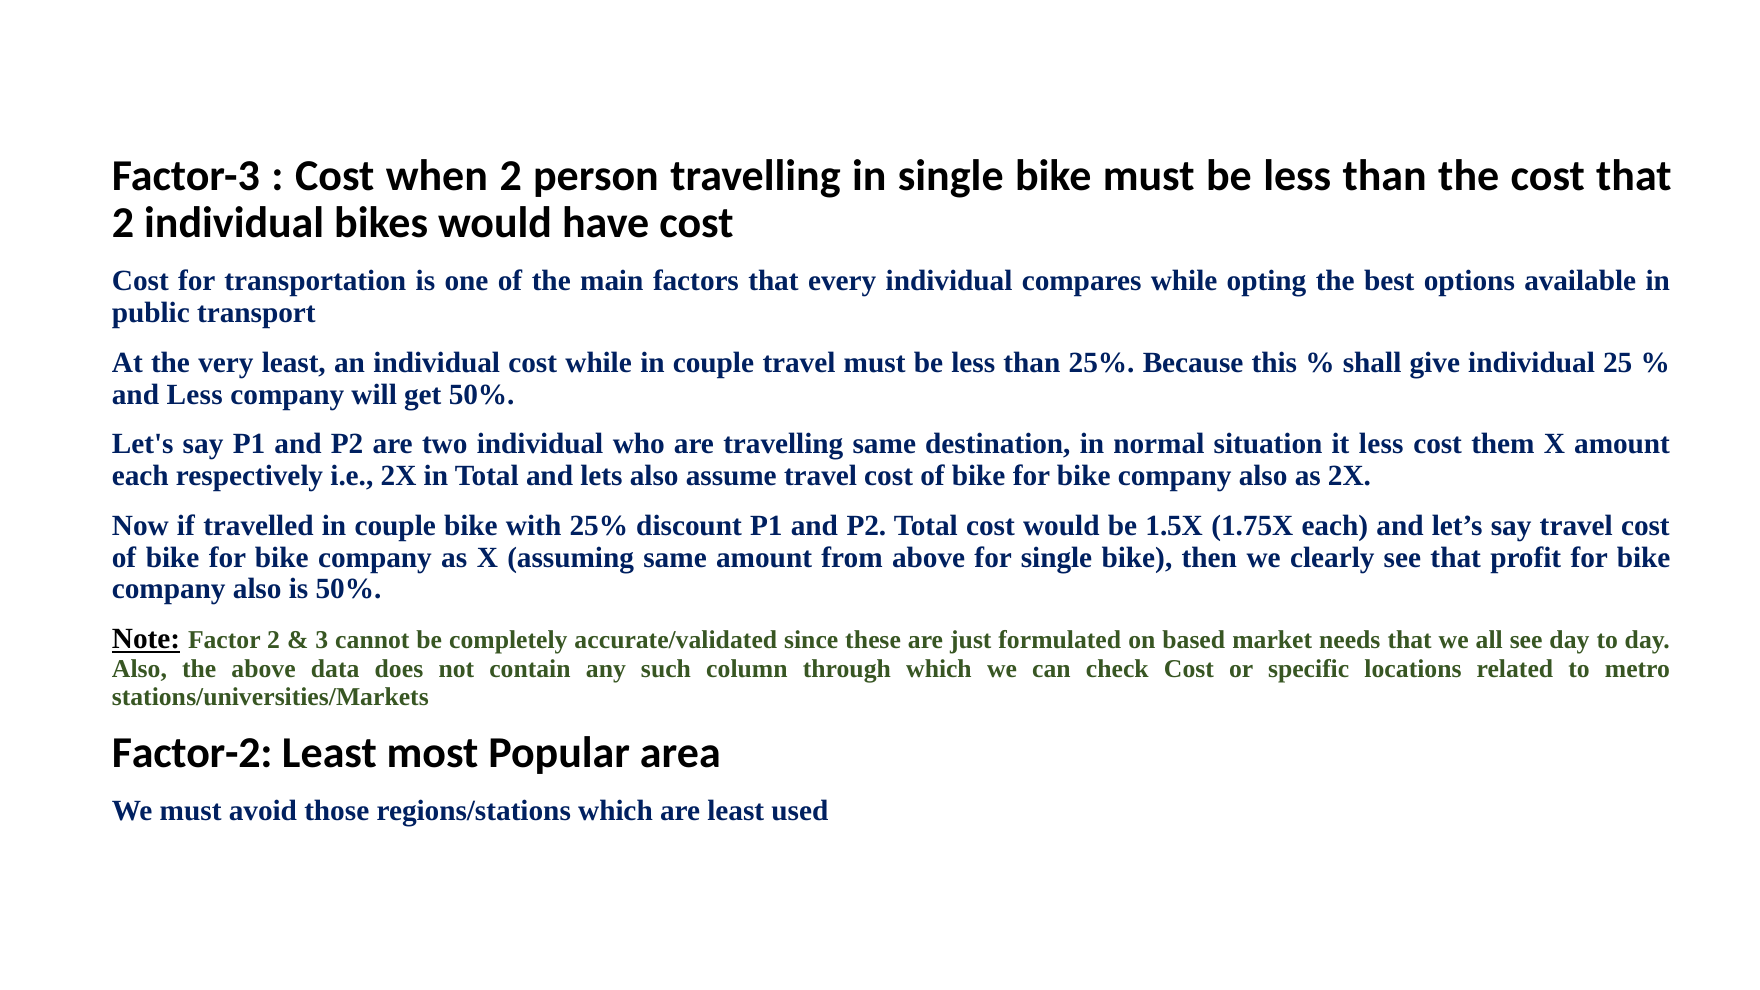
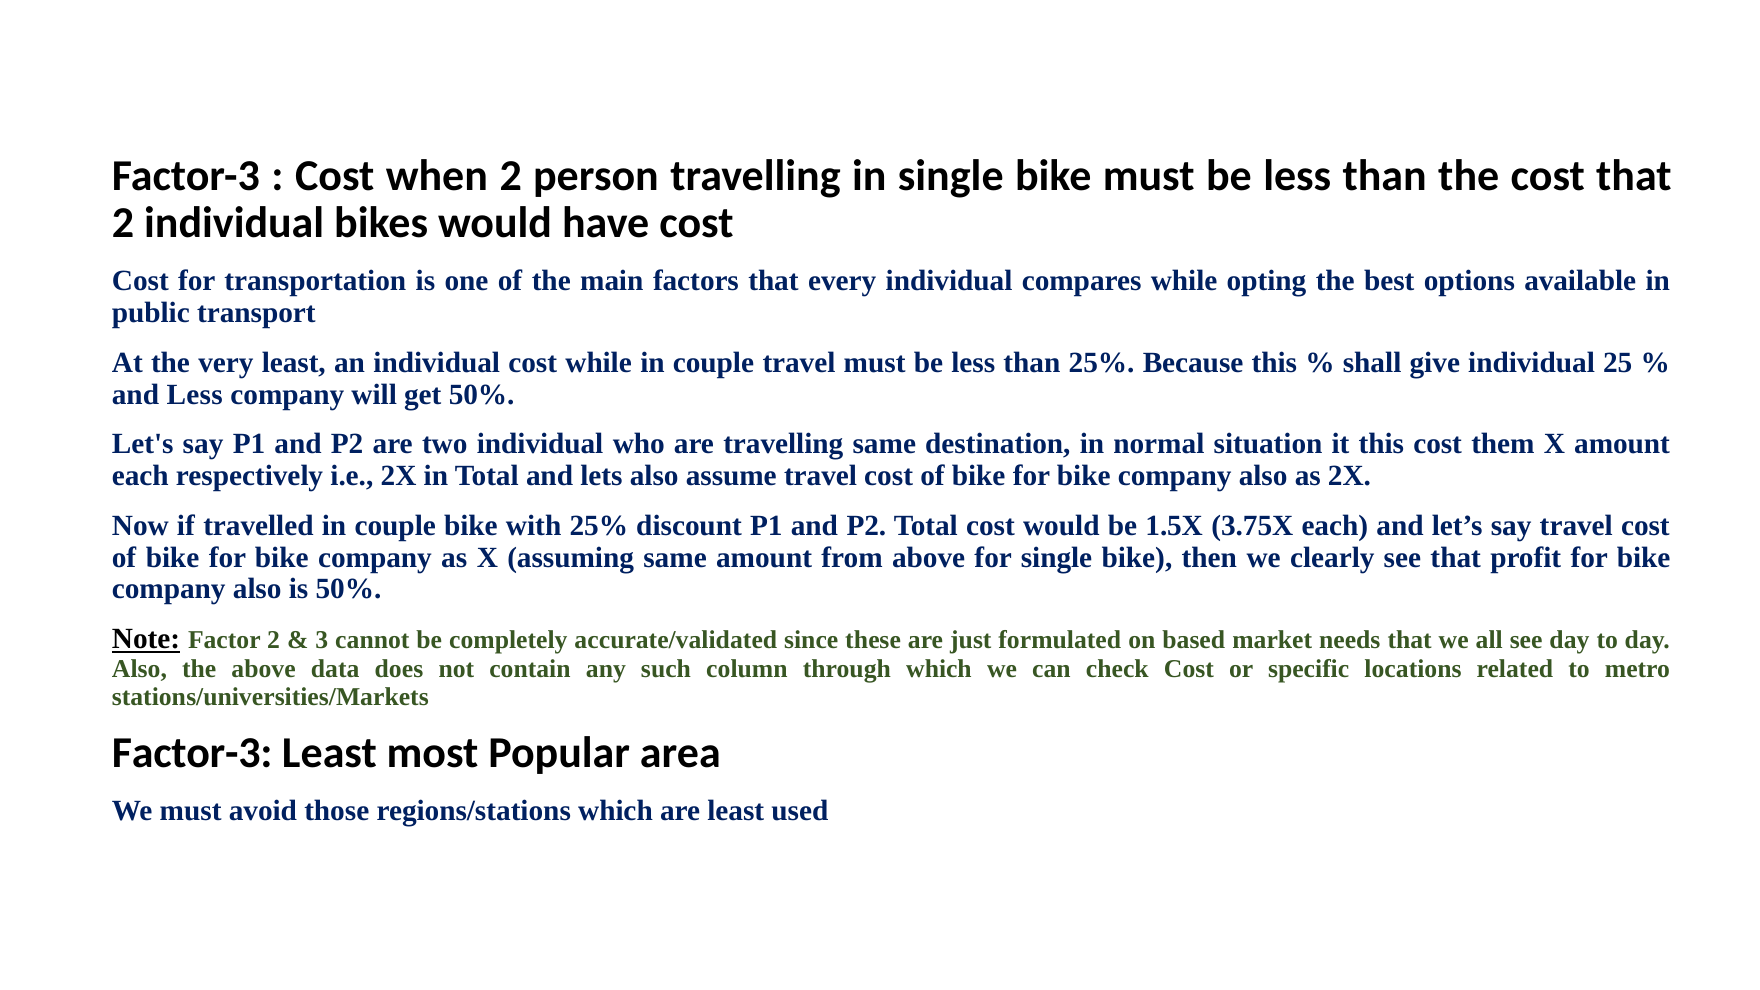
it less: less -> this (1381, 444)
1.75X: 1.75X -> 3.75X (1252, 526)
Factor-2: Factor-2 -> Factor-3 (192, 753)
